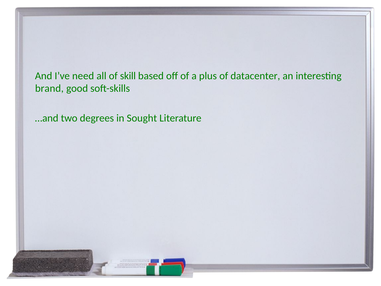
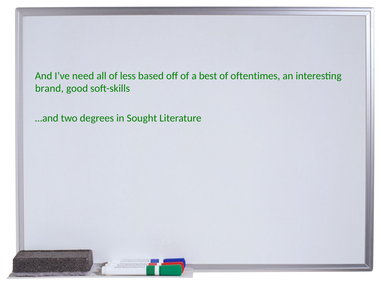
skill: skill -> less (128, 76)
plus: plus -> best (208, 76)
datacenter: datacenter -> oftentimes (255, 76)
